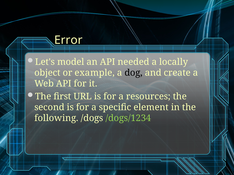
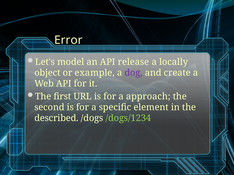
needed: needed -> release (133, 62)
dog colour: black -> purple (134, 73)
resources: resources -> approach (148, 97)
following: following -> described (56, 118)
